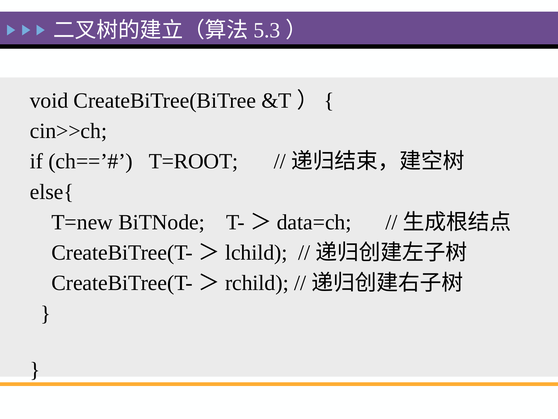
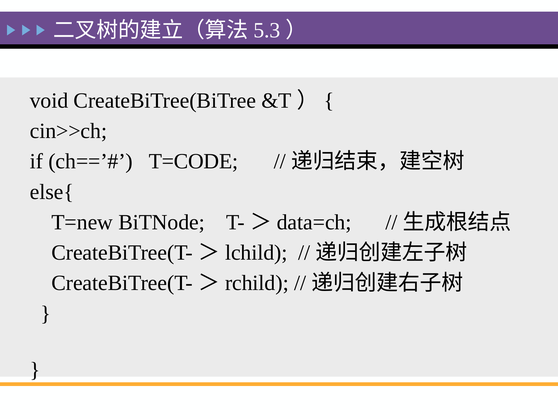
T=ROOT: T=ROOT -> T=CODE (193, 161)
